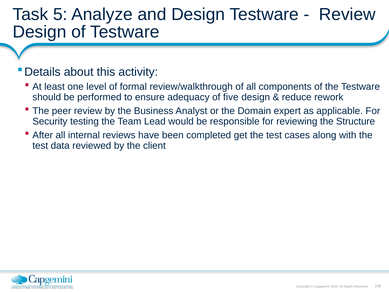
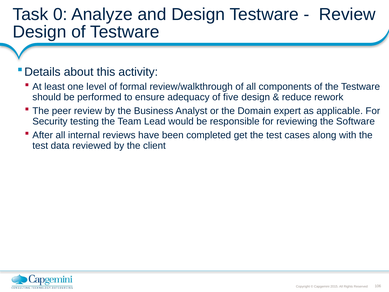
5: 5 -> 0 (60, 14)
Structure: Structure -> Software (355, 121)
